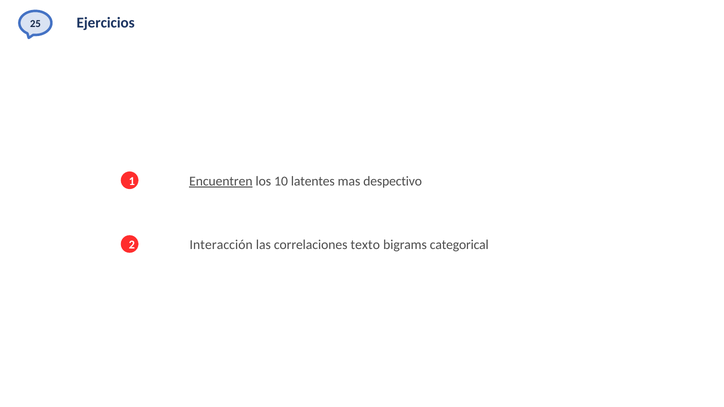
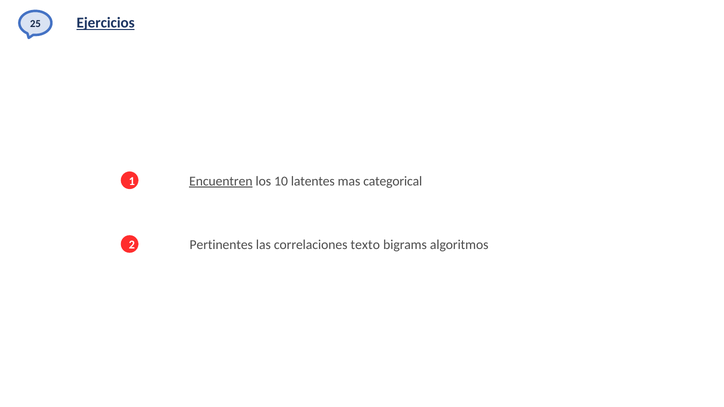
Ejercicios underline: none -> present (106, 23)
despectivo: despectivo -> categorical (393, 181)
Interacción: Interacción -> Pertinentes (221, 245)
categorical: categorical -> algoritmos (459, 245)
